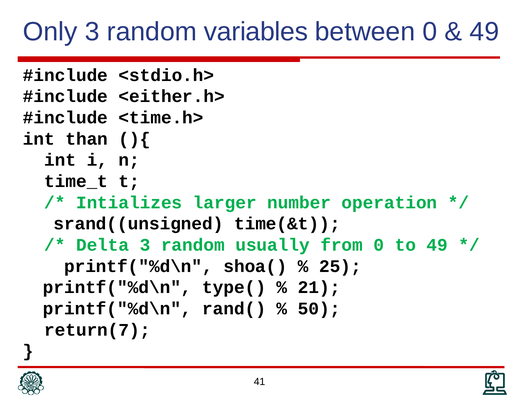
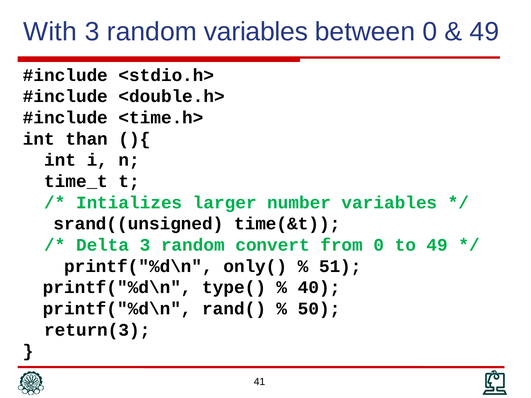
Only: Only -> With (50, 32)
<either.h>: <either.h> -> <double.h> (172, 96)
number operation: operation -> variables (389, 203)
usually: usually -> convert (273, 245)
shoa(: shoa( -> only( (255, 266)
25: 25 -> 51 (340, 266)
21: 21 -> 40 (319, 288)
return(7: return(7 -> return(3 (97, 330)
